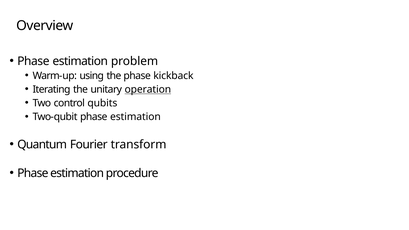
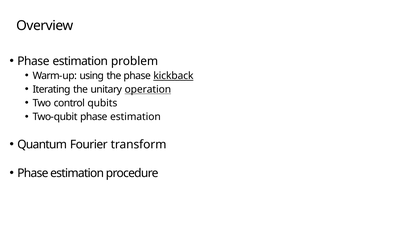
kickback underline: none -> present (173, 76)
